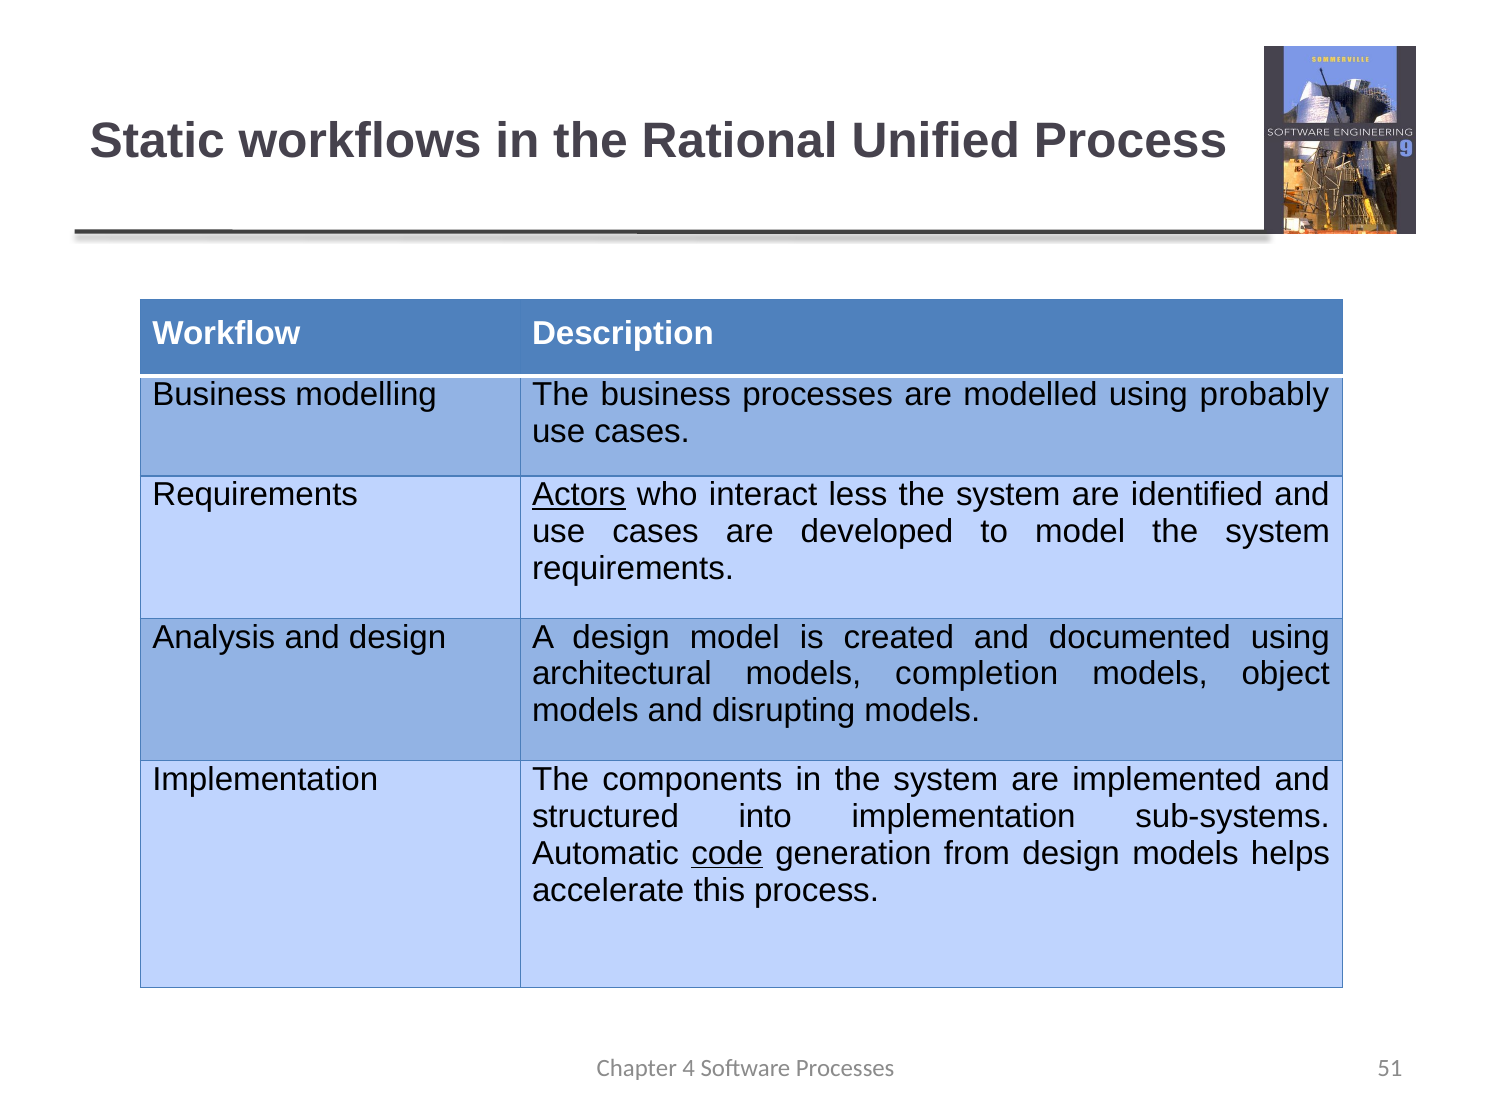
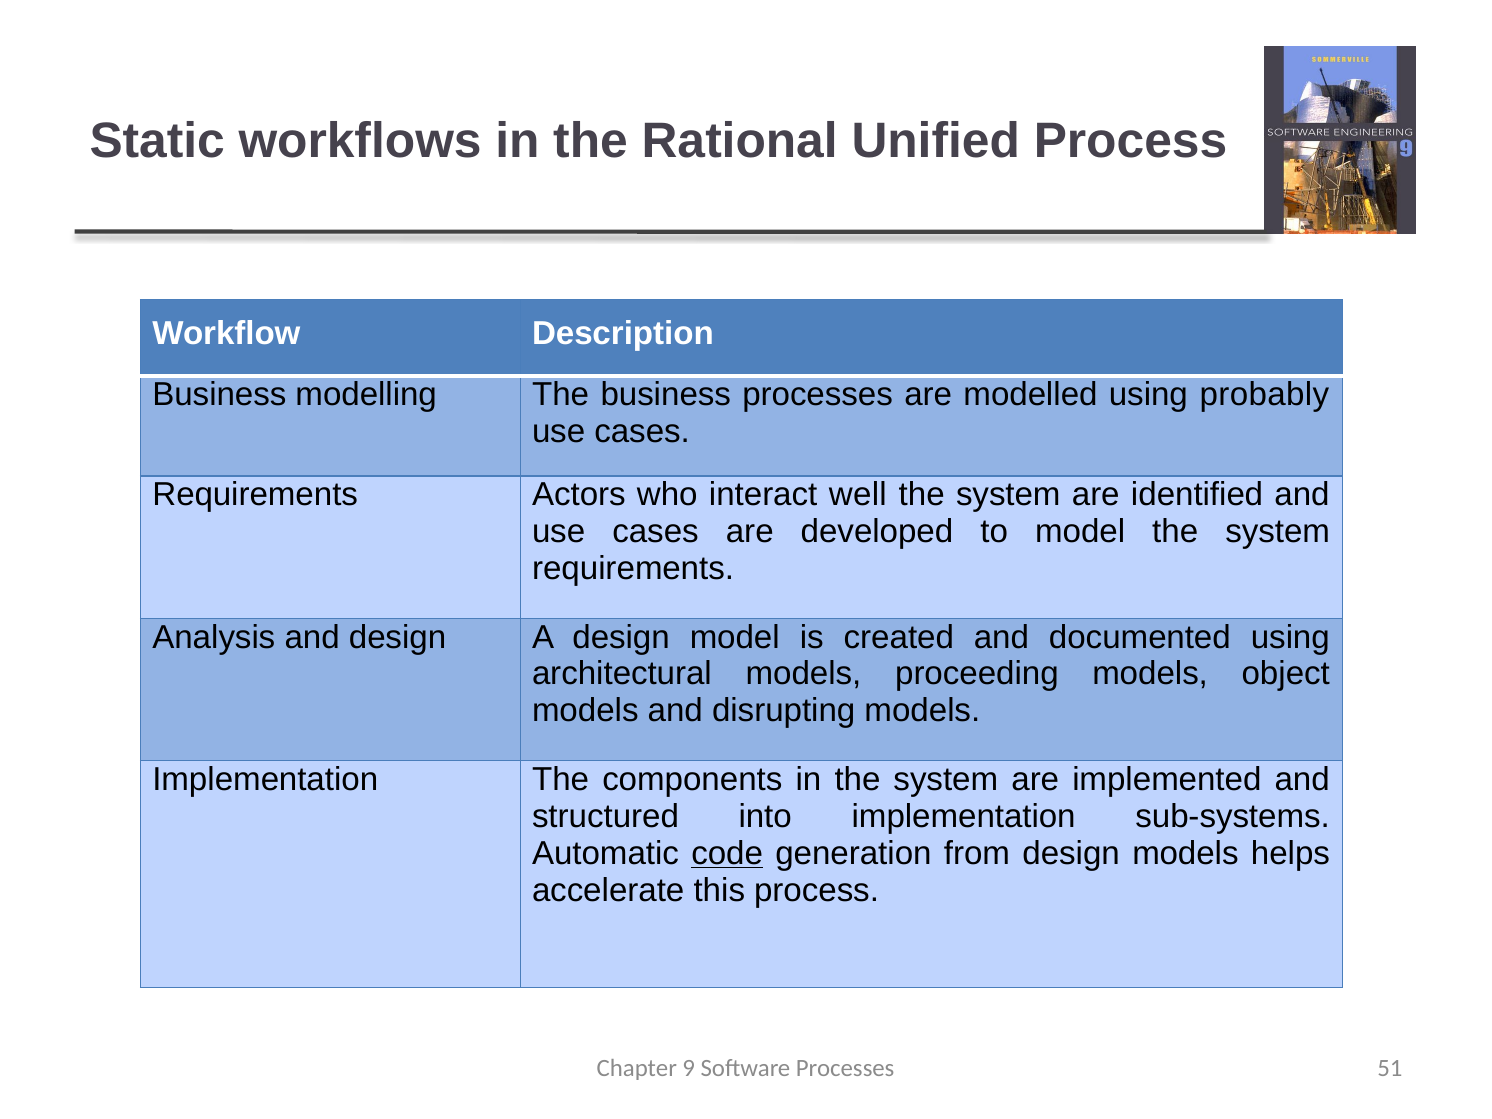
Actors underline: present -> none (579, 495)
less: less -> well (858, 495)
completion: completion -> proceeding (977, 674)
4: 4 -> 9 (689, 1069)
